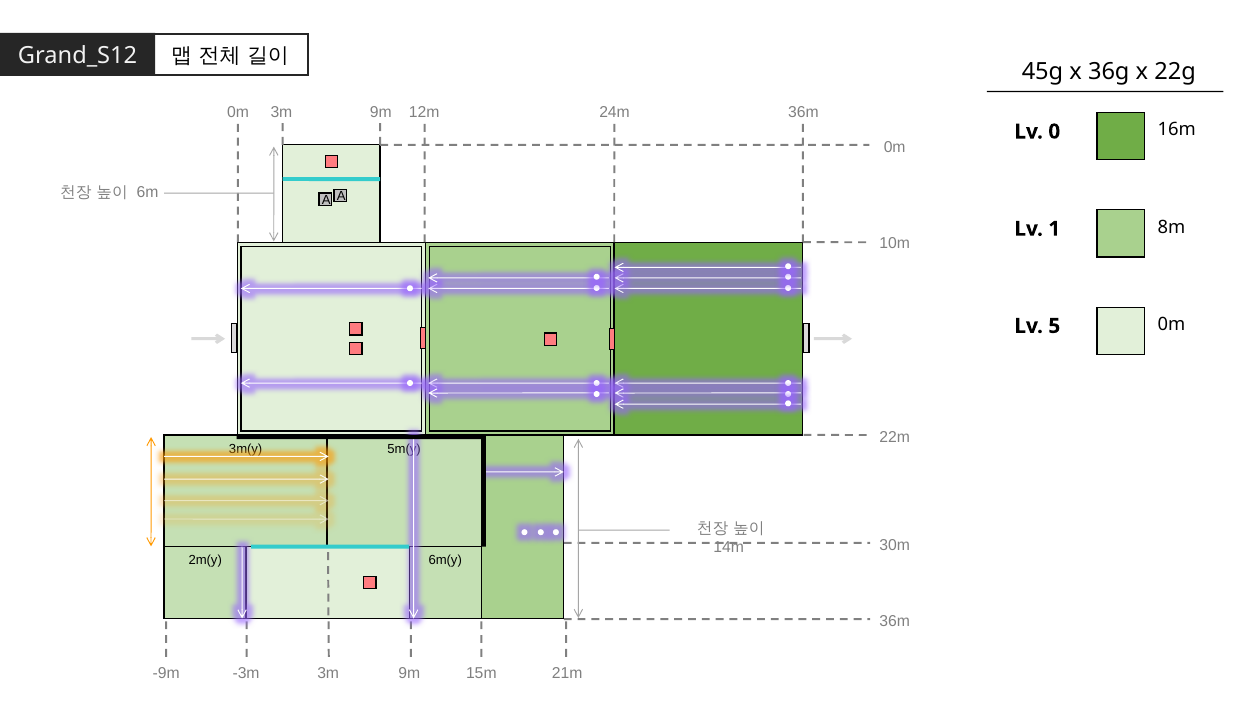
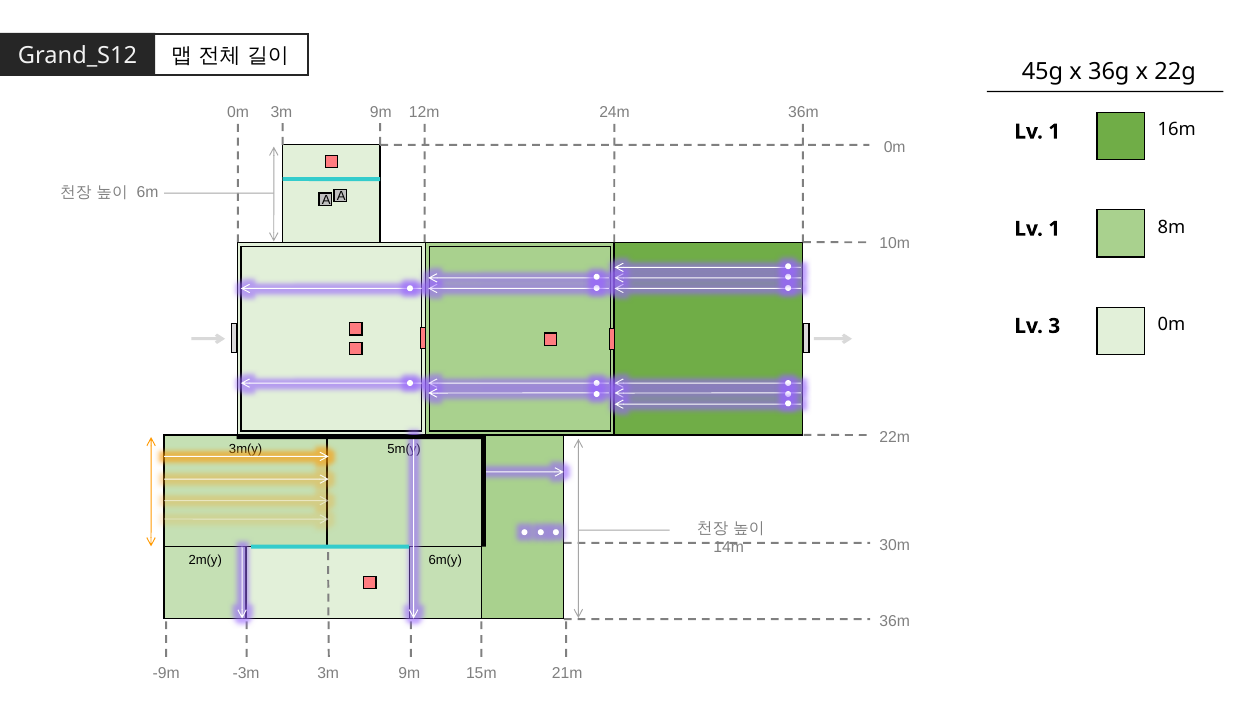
0: 0 -> 1 (1054, 132)
5: 5 -> 3 (1054, 326)
